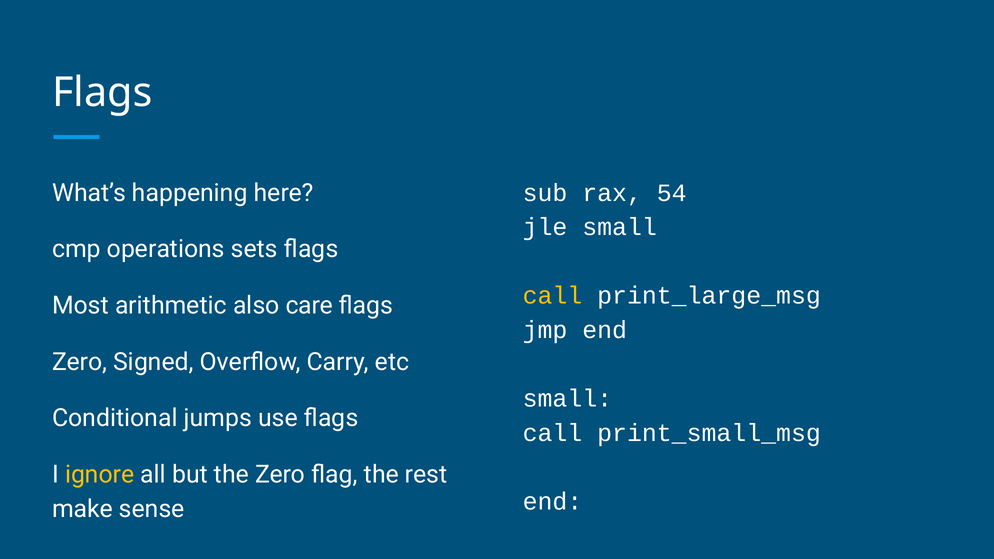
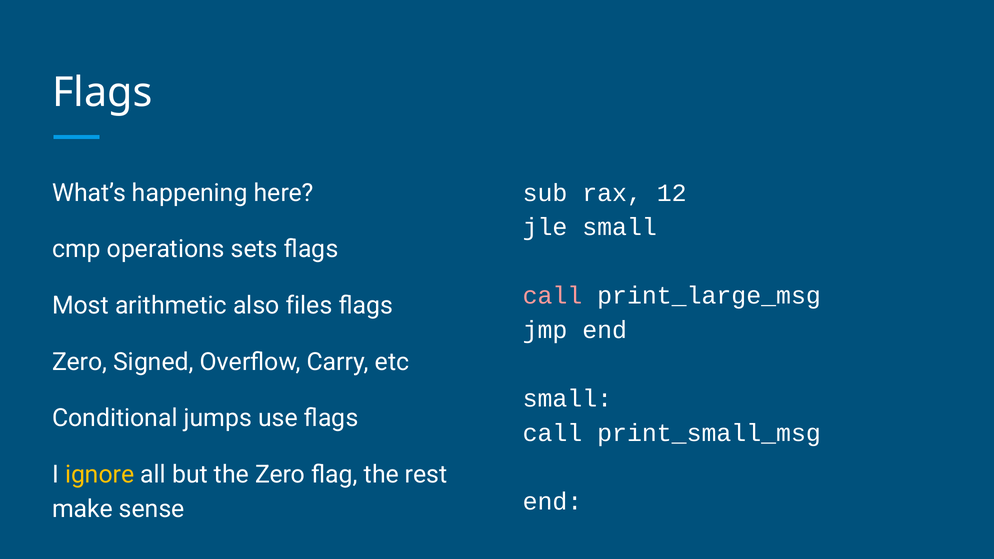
54: 54 -> 12 (672, 193)
call colour: yellow -> pink (552, 296)
care: care -> files (309, 306)
